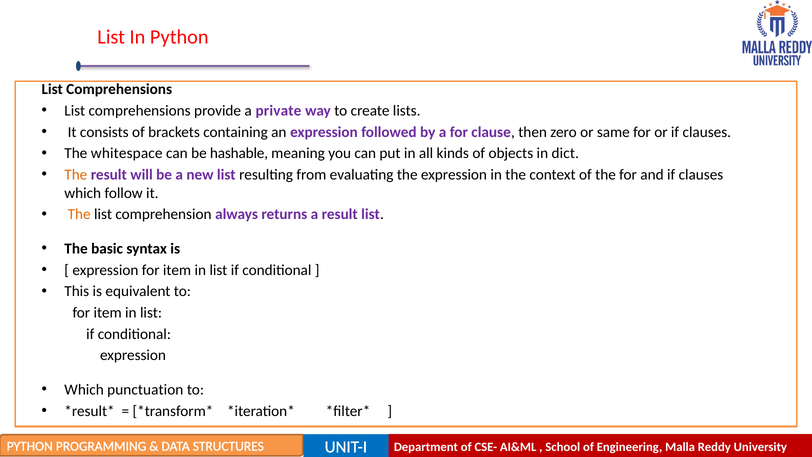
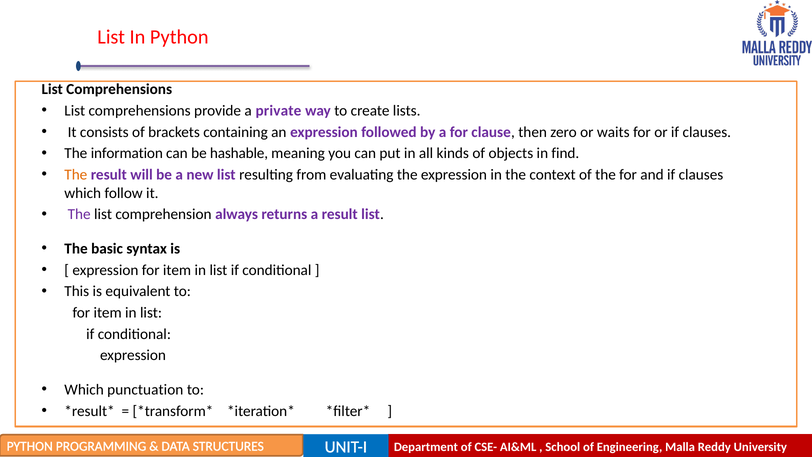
same: same -> waits (613, 132)
whitespace: whitespace -> information (127, 153)
dict: dict -> find (565, 153)
The colour: orange -> purple (79, 214)
